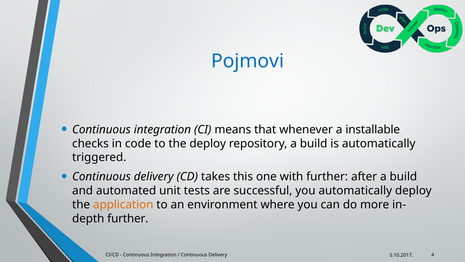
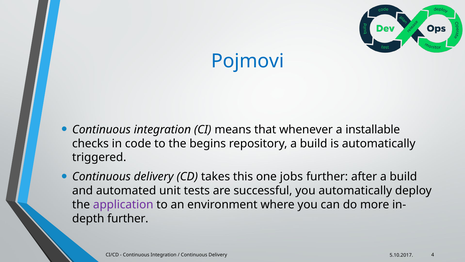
the deploy: deploy -> begins (208, 143)
with: with -> jobs (291, 176)
application colour: orange -> purple (123, 204)
